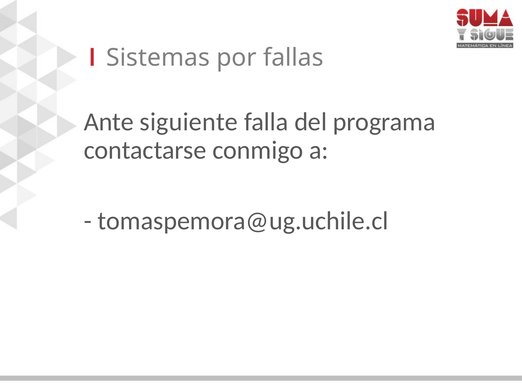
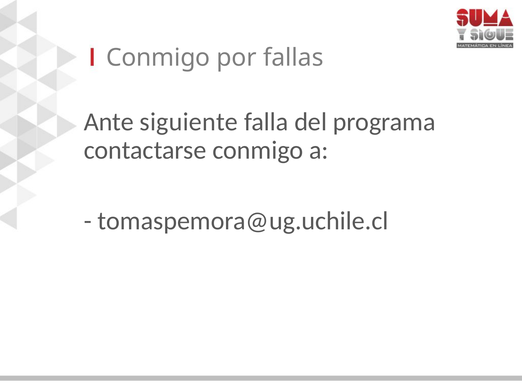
Sistemas: Sistemas -> Conmigo (158, 58)
